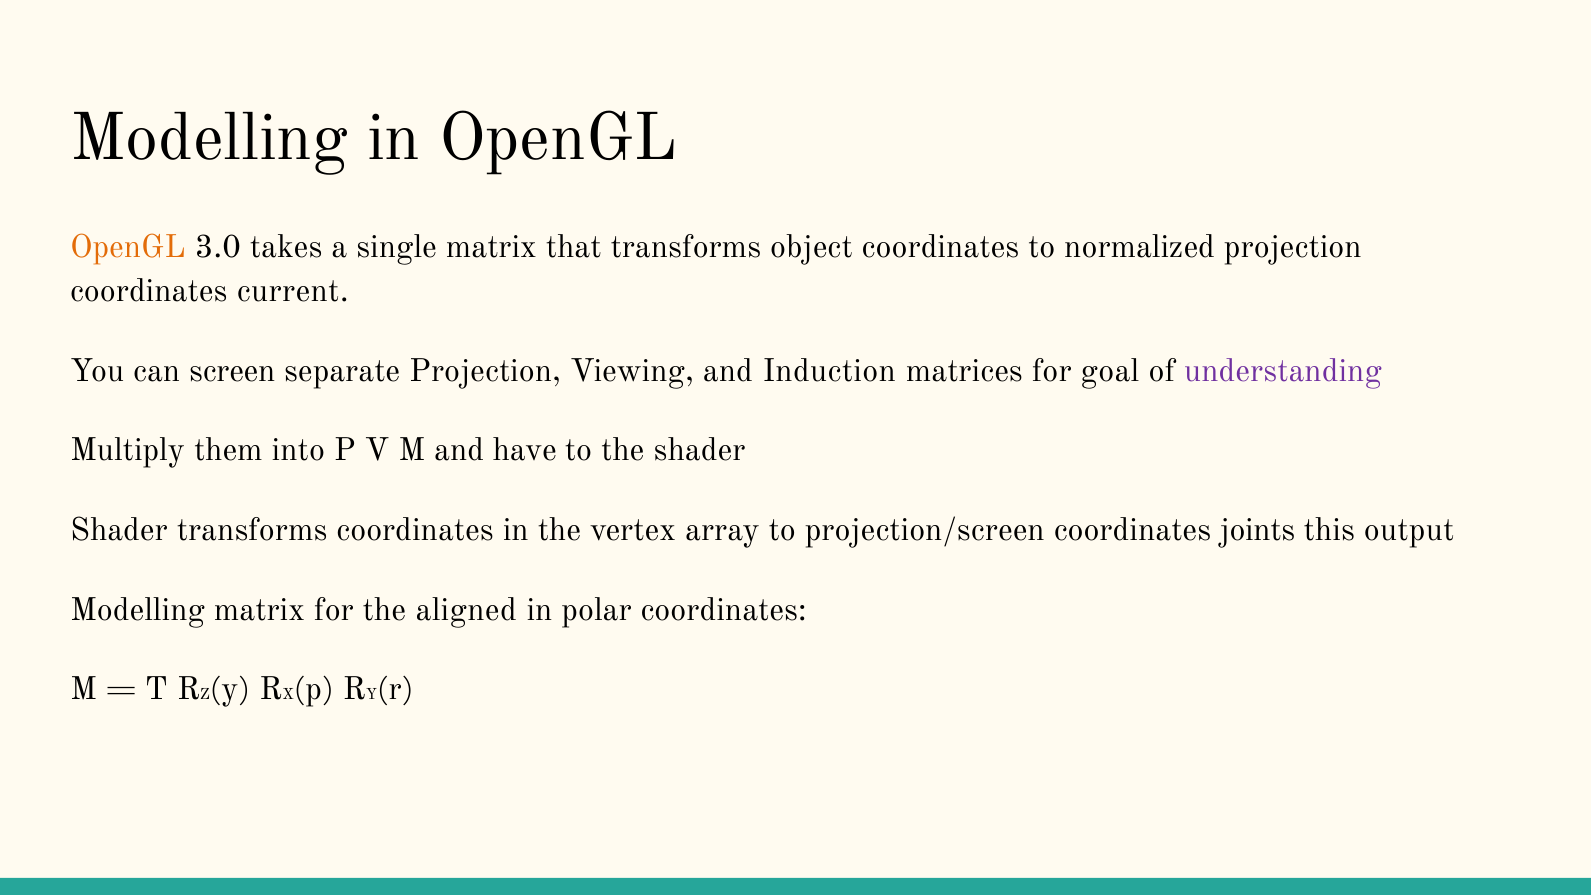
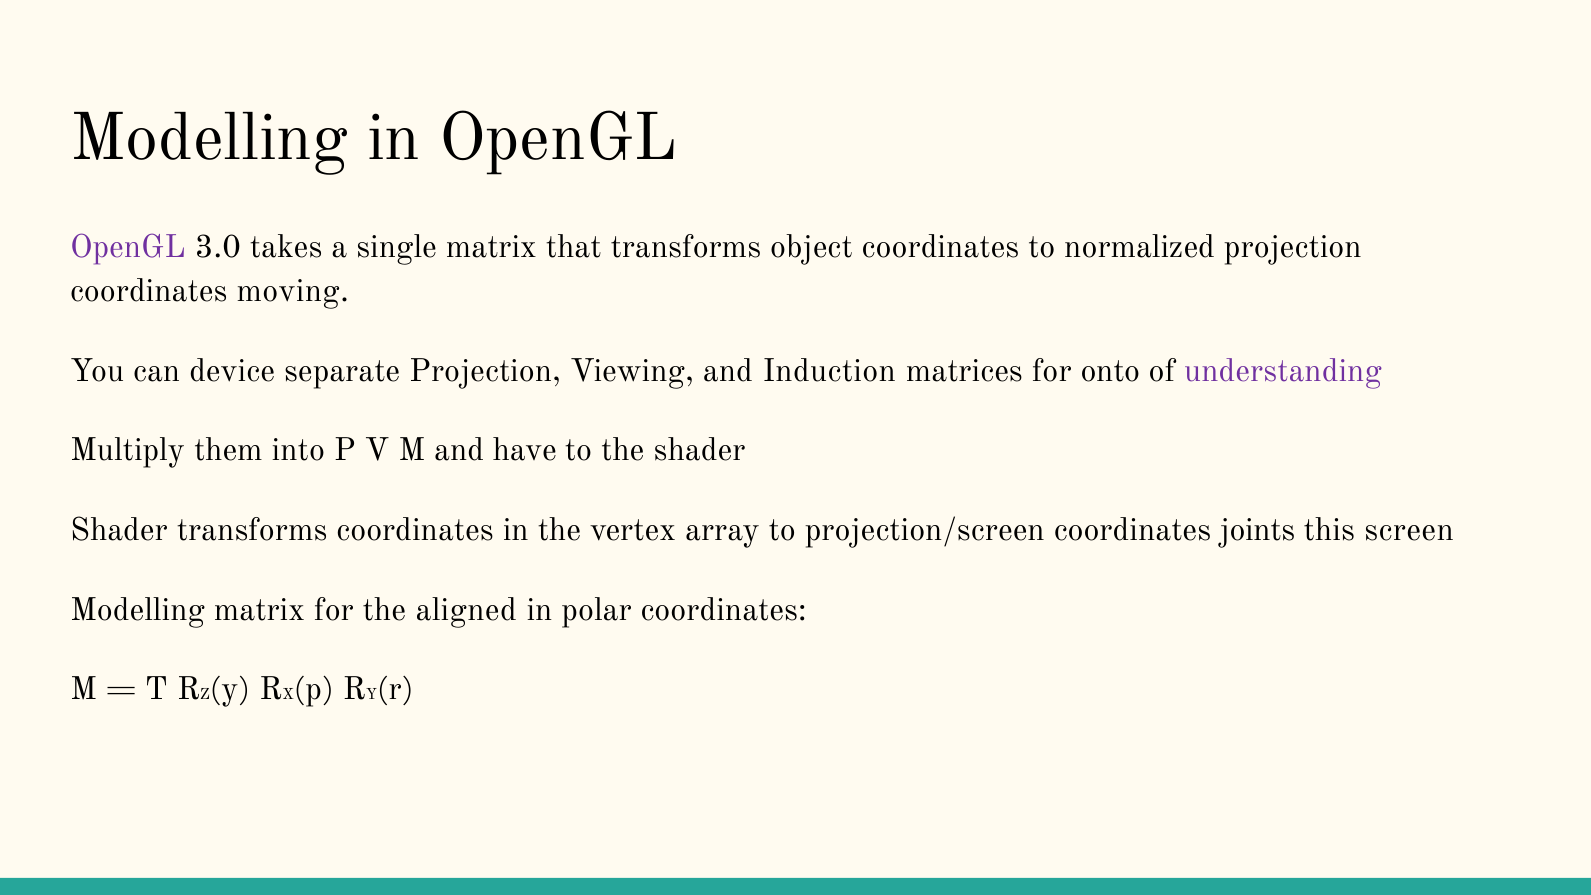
OpenGL colour: orange -> purple (128, 247)
current: current -> moving (293, 291)
screen: screen -> device (232, 371)
goal: goal -> onto (1110, 371)
output: output -> screen (1409, 530)
